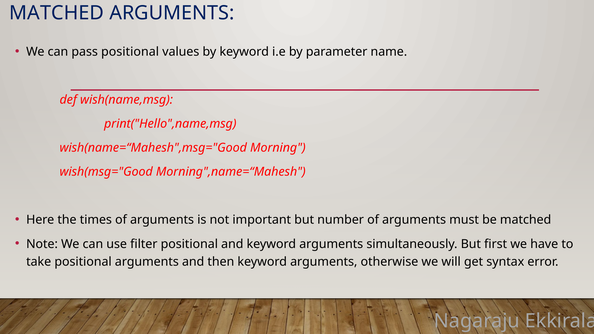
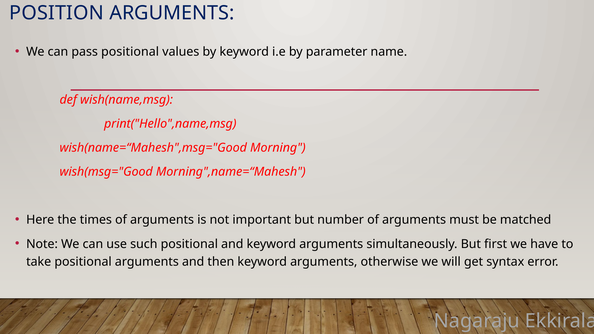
MATCHED: MATCHED -> POSITION (57, 13)
filter: filter -> such (144, 244)
